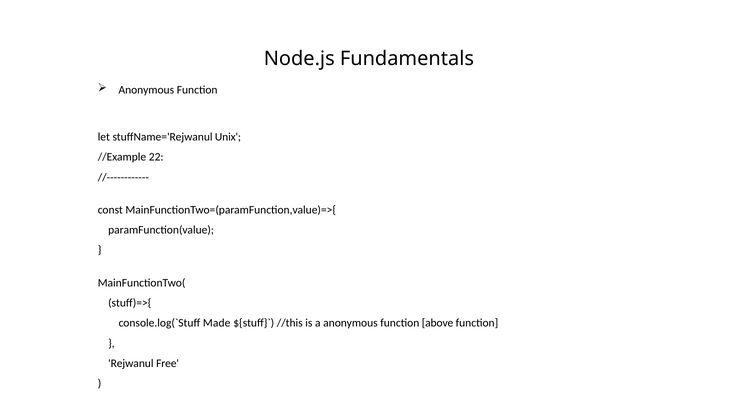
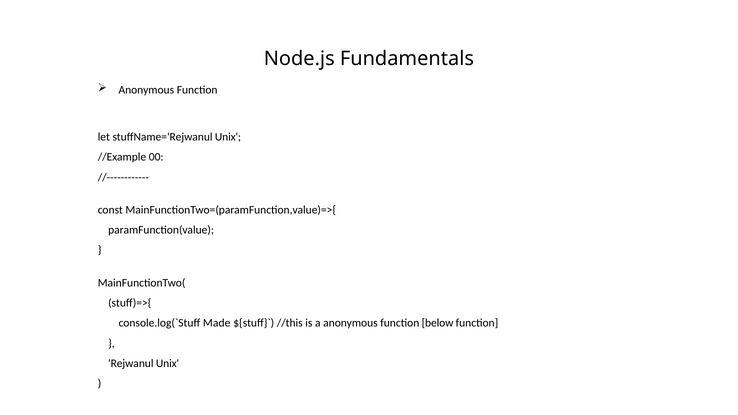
22: 22 -> 00 (156, 157)
above: above -> below (438, 323)
Rejwanul Free: Free -> Unix (168, 363)
